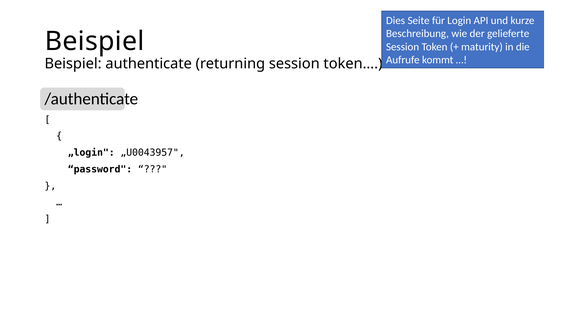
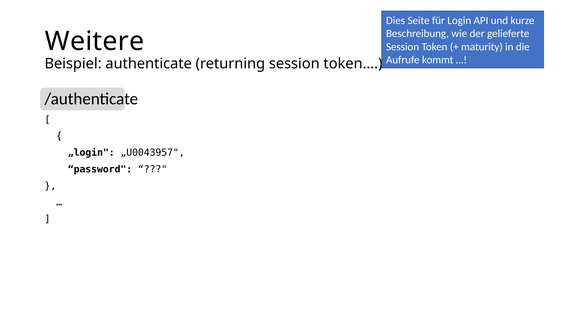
Beispiel: Beispiel -> Weitere (95, 41)
